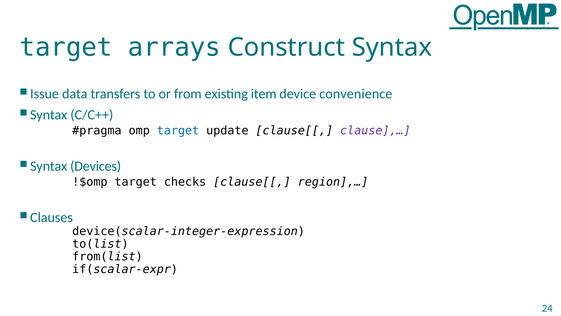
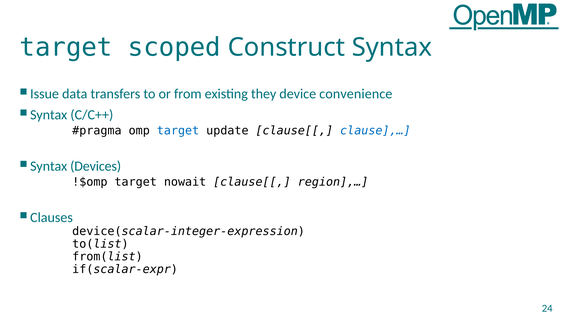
arrays: arrays -> scoped (174, 47)
item: item -> they (264, 94)
clause],… colour: purple -> blue (375, 130)
checks: checks -> nowait (185, 182)
